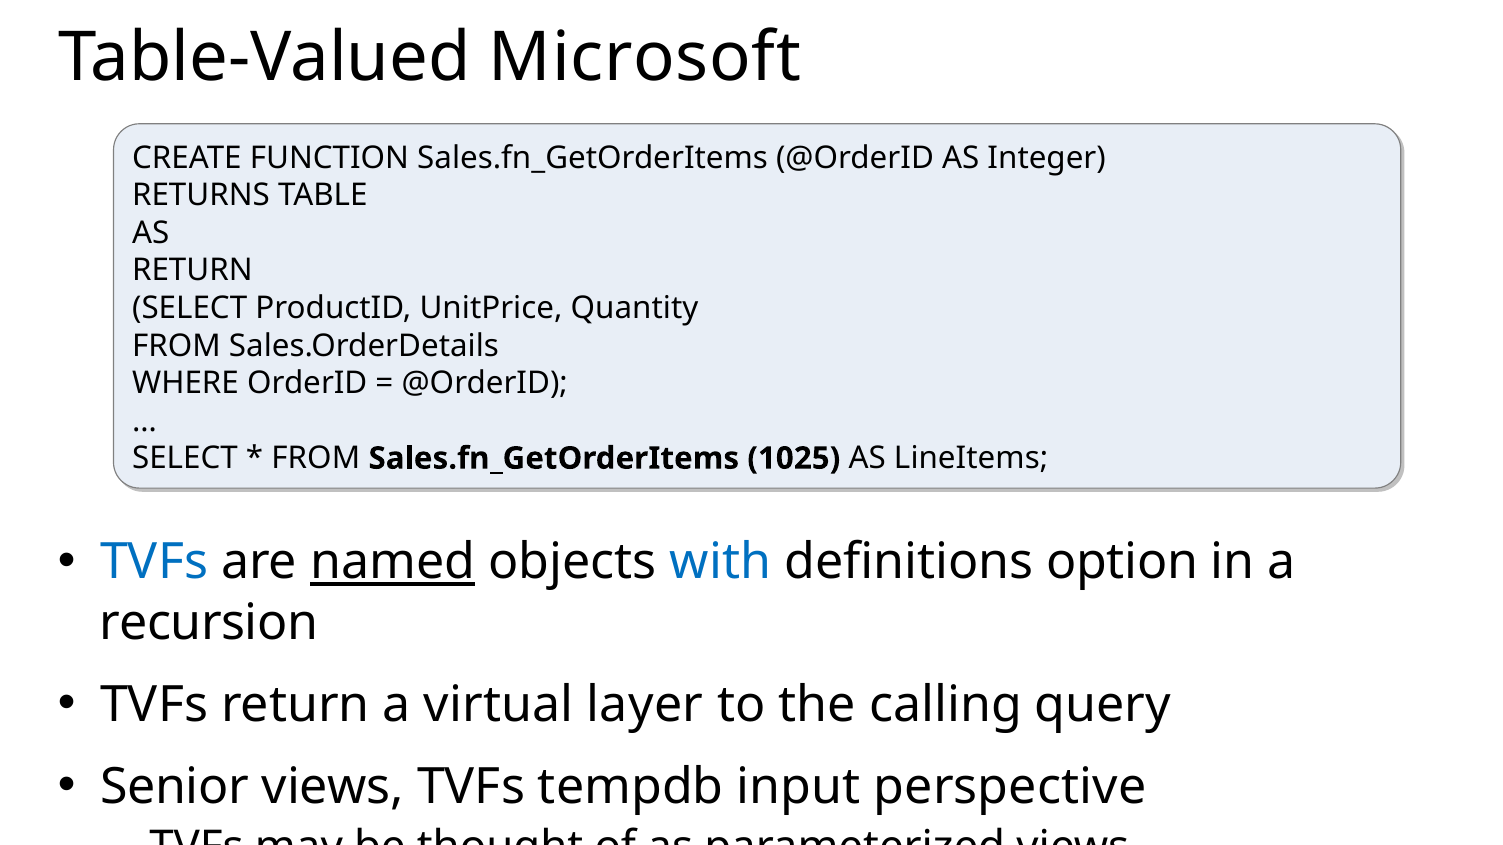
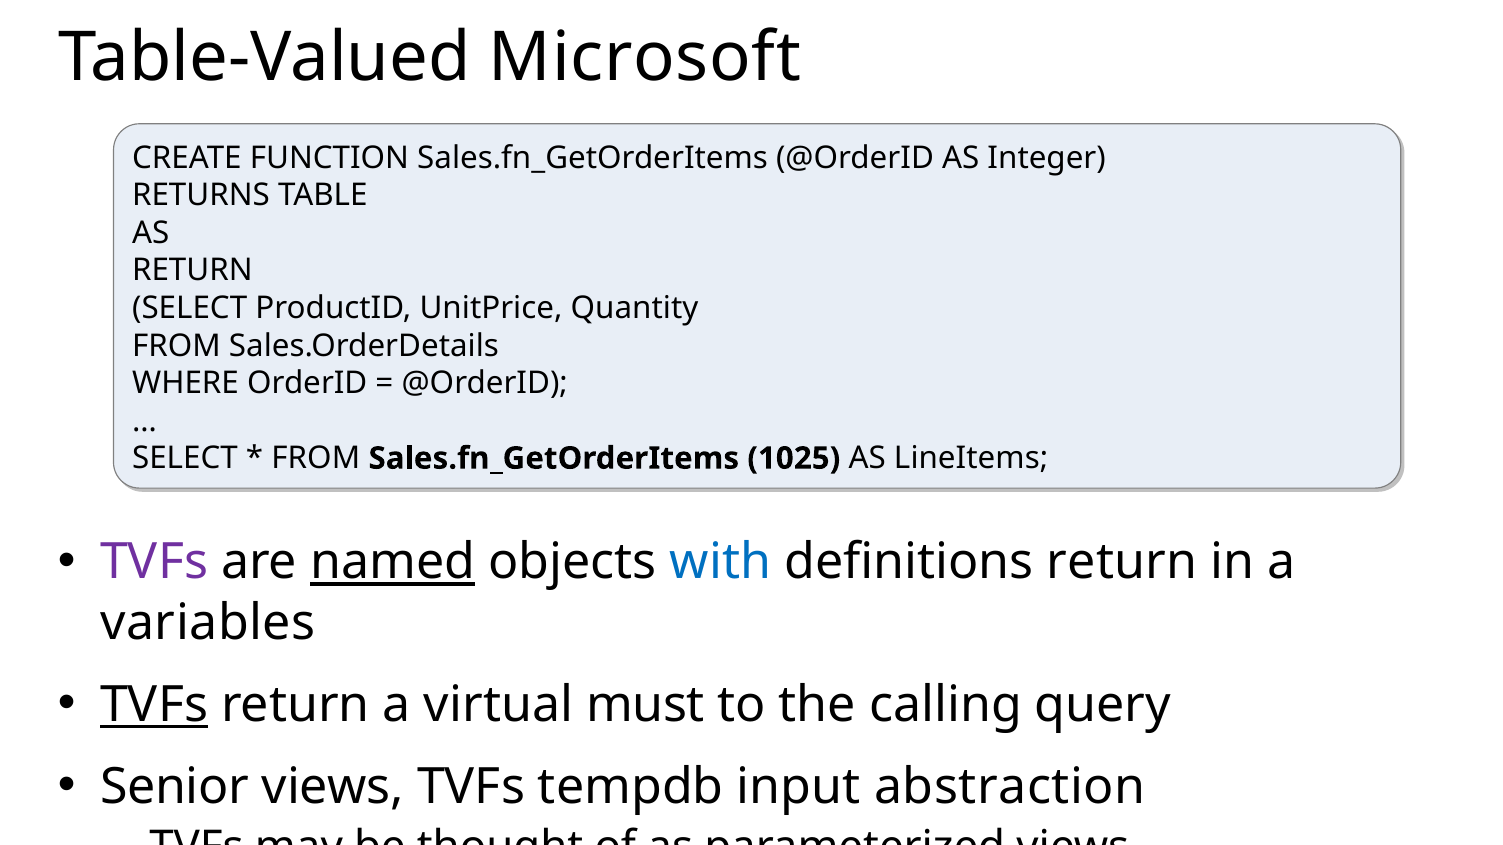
TVFs colour: blue -> purple (154, 563)
definitions option: option -> return (1122, 563)
recursion: recursion -> variables (208, 623)
TVFs underline: none -> present (154, 705)
layer: layer -> must (645, 705)
perspective: perspective -> abstraction (1010, 787)
